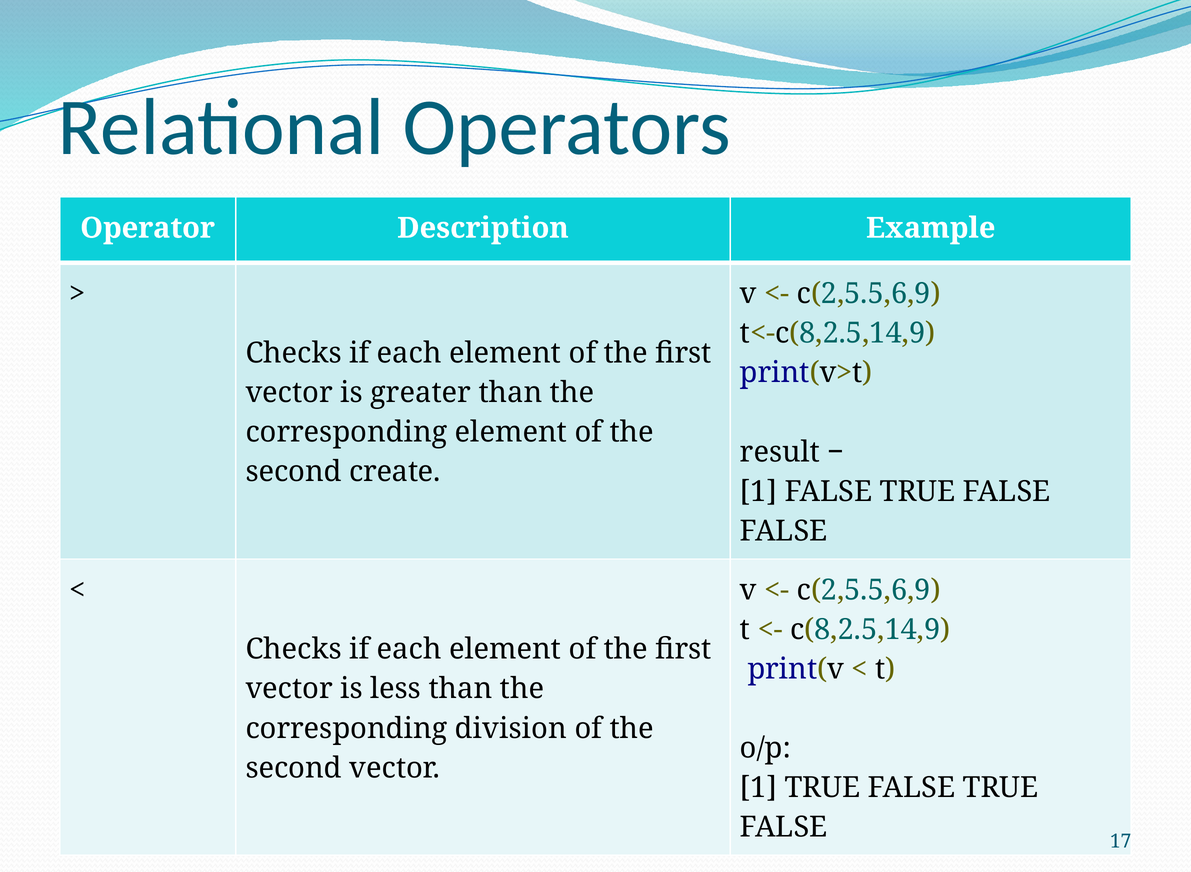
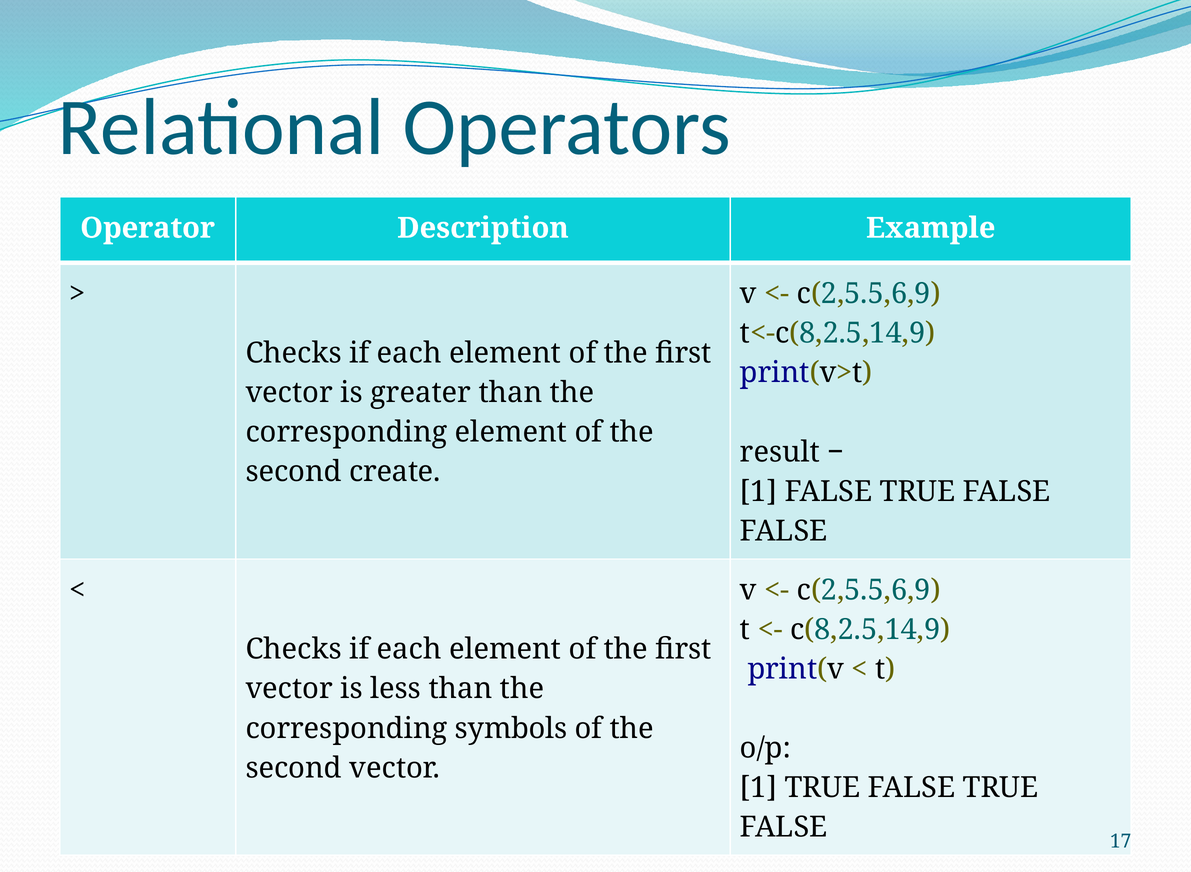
division: division -> symbols (511, 729)
